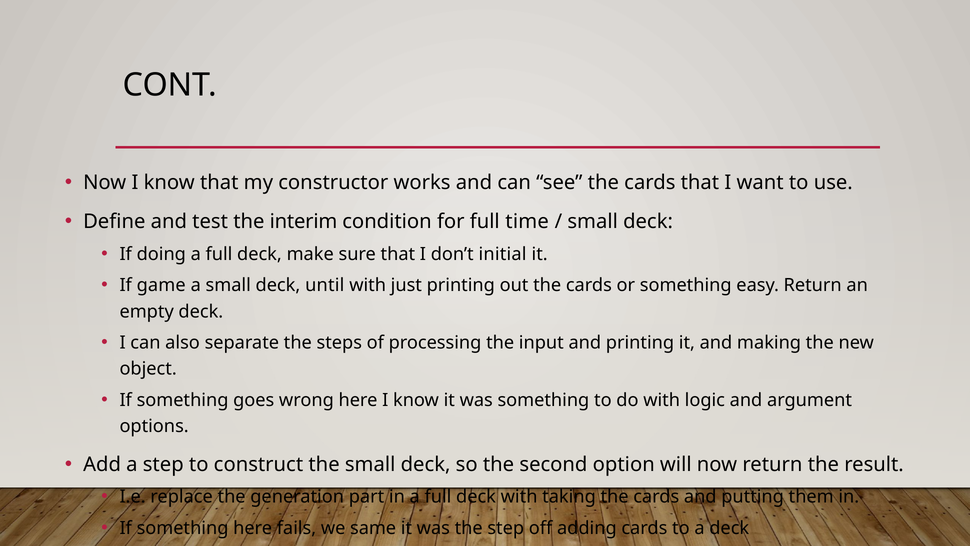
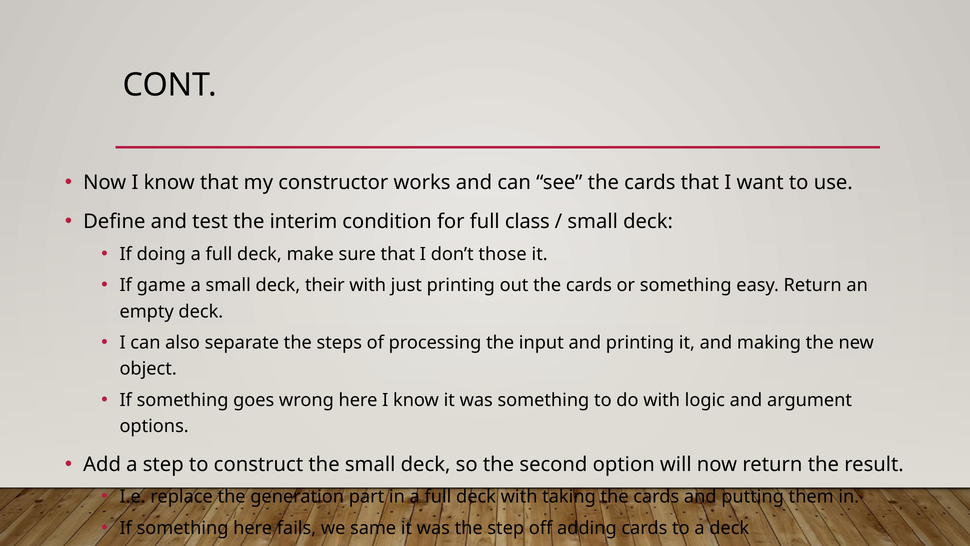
time: time -> class (527, 222)
initial: initial -> those (503, 254)
until: until -> their (325, 285)
